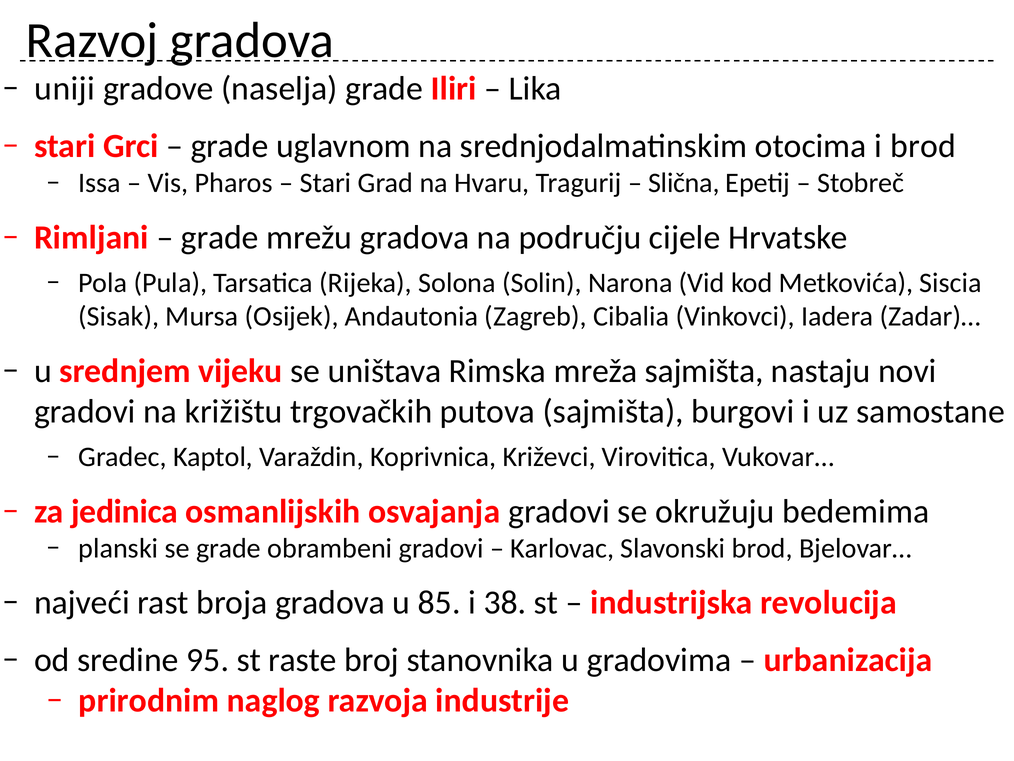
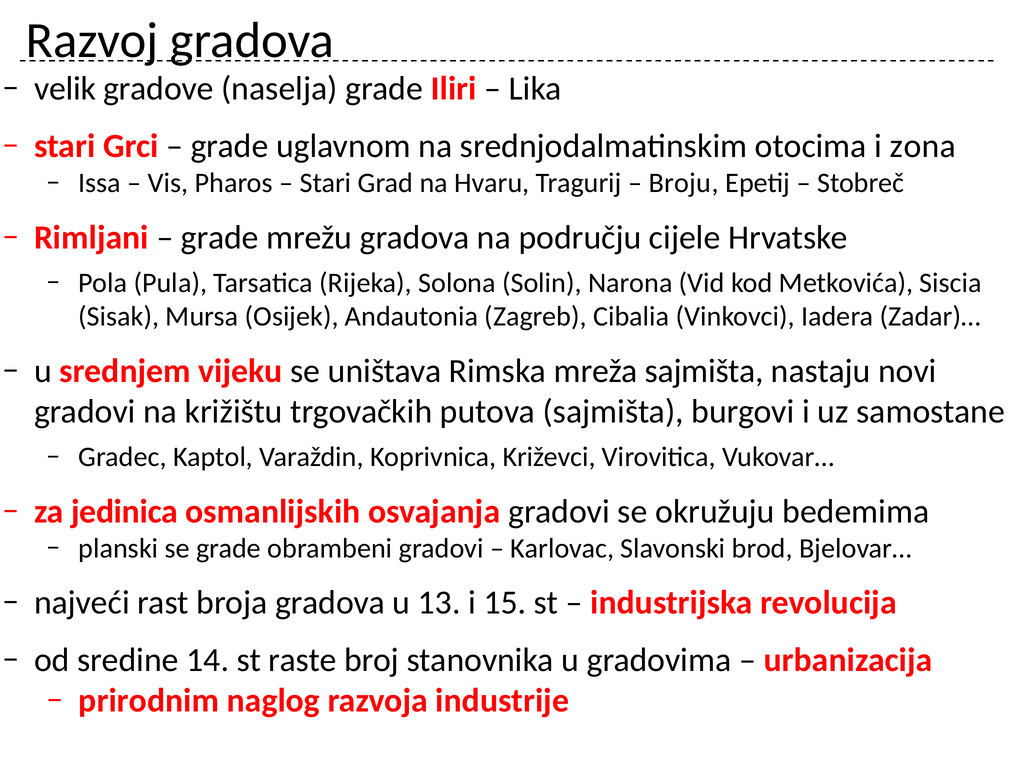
uniji: uniji -> velik (65, 89)
i brod: brod -> zona (923, 146)
Slična: Slična -> Broju (684, 183)
85: 85 -> 13 (439, 602)
38: 38 -> 15 (505, 602)
95: 95 -> 14 (208, 660)
